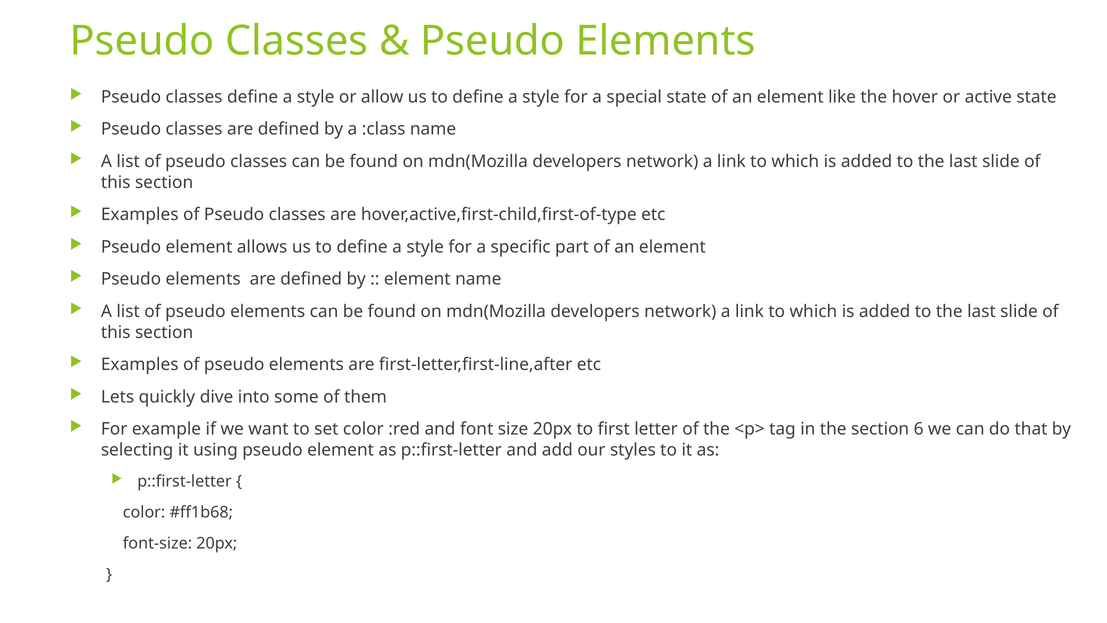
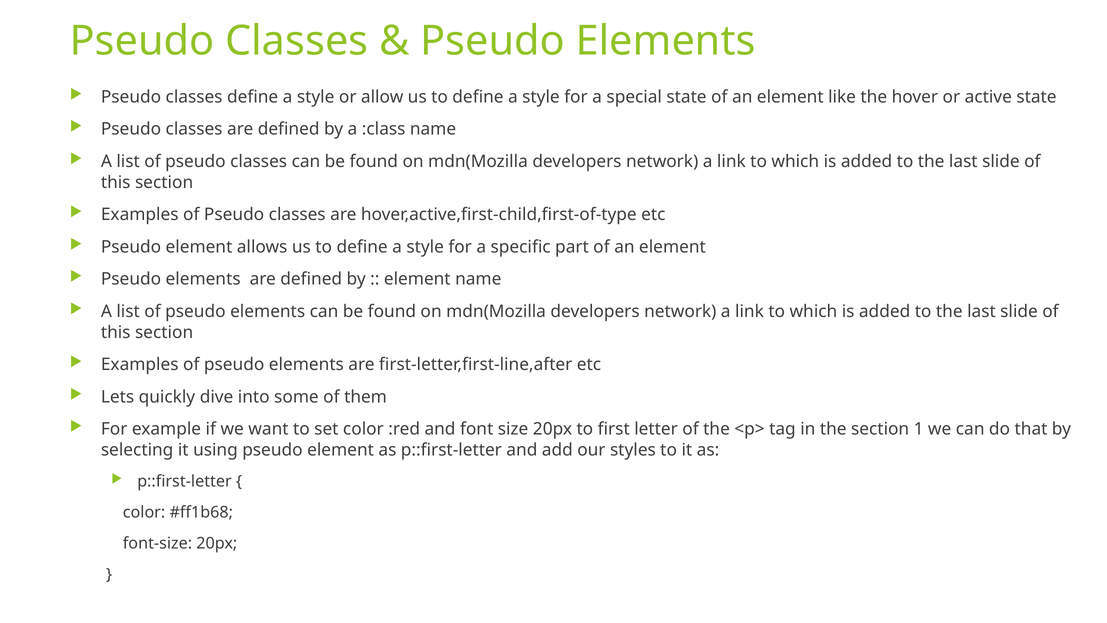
6: 6 -> 1 (919, 429)
